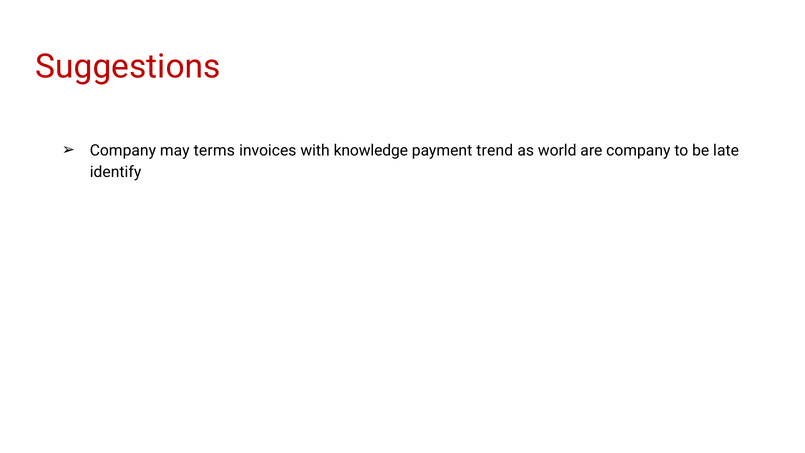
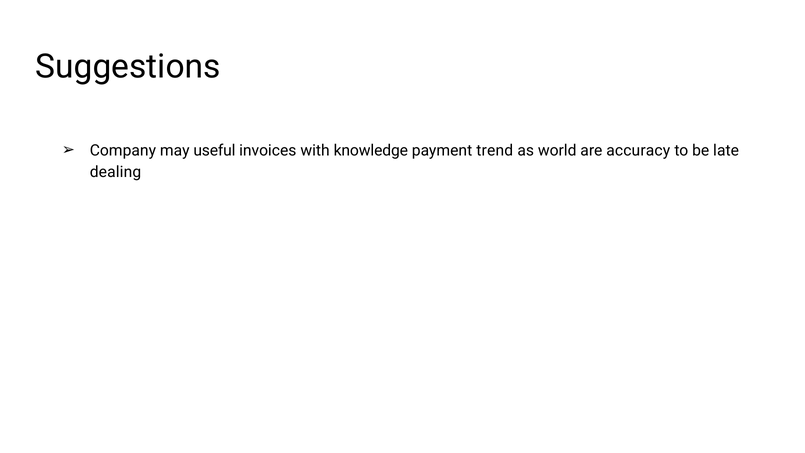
Suggestions colour: red -> black (128, 67)
terms: terms -> useful (214, 150)
are company: company -> accuracy (638, 150)
identify: identify -> dealing (115, 172)
